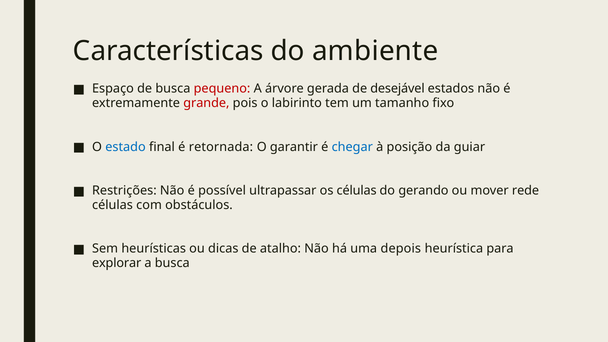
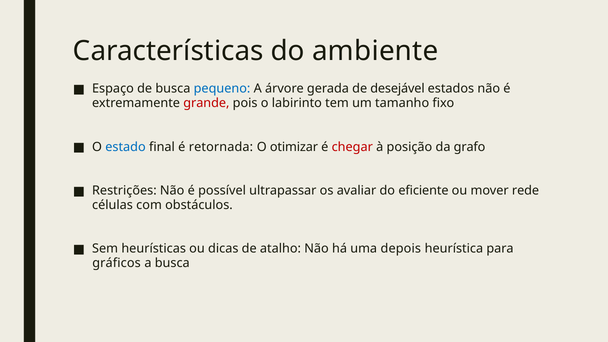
pequeno colour: red -> blue (222, 89)
garantir: garantir -> otimizar (294, 147)
chegar colour: blue -> red (352, 147)
guiar: guiar -> grafo (470, 147)
os células: células -> avaliar (357, 191)
gerando: gerando -> eficiente (423, 191)
explorar: explorar -> gráficos (117, 263)
